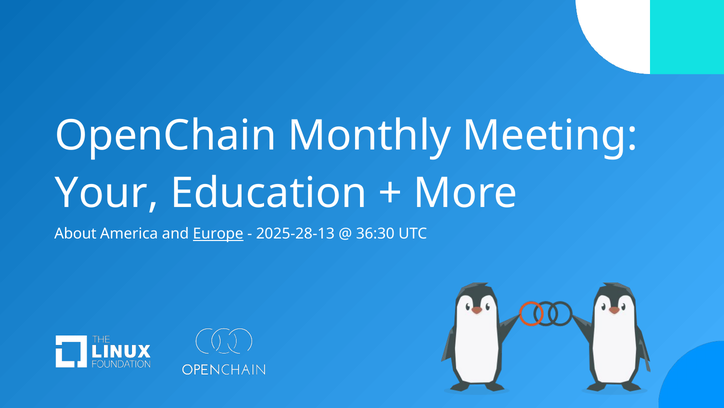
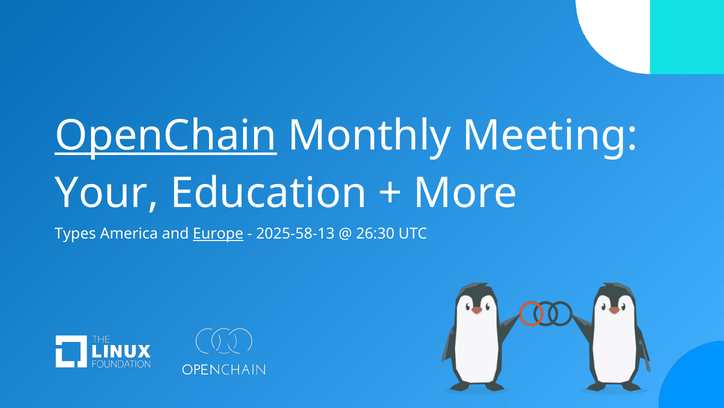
OpenChain underline: none -> present (166, 136)
About: About -> Types (75, 233)
2025-28-13: 2025-28-13 -> 2025-58-13 (295, 233)
36:30: 36:30 -> 26:30 (375, 233)
